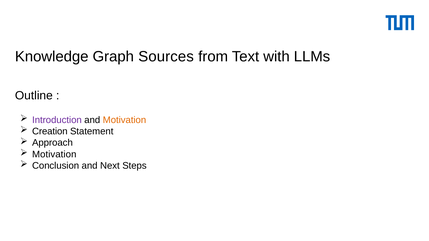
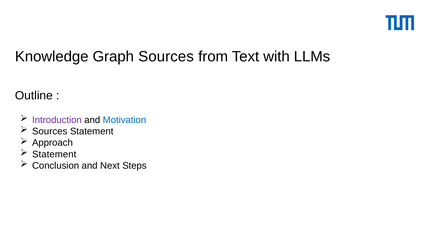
Motivation colour: orange -> blue (124, 120)
Creation: Creation -> Sources (50, 132)
Motivation: Motivation -> Statement (54, 154)
